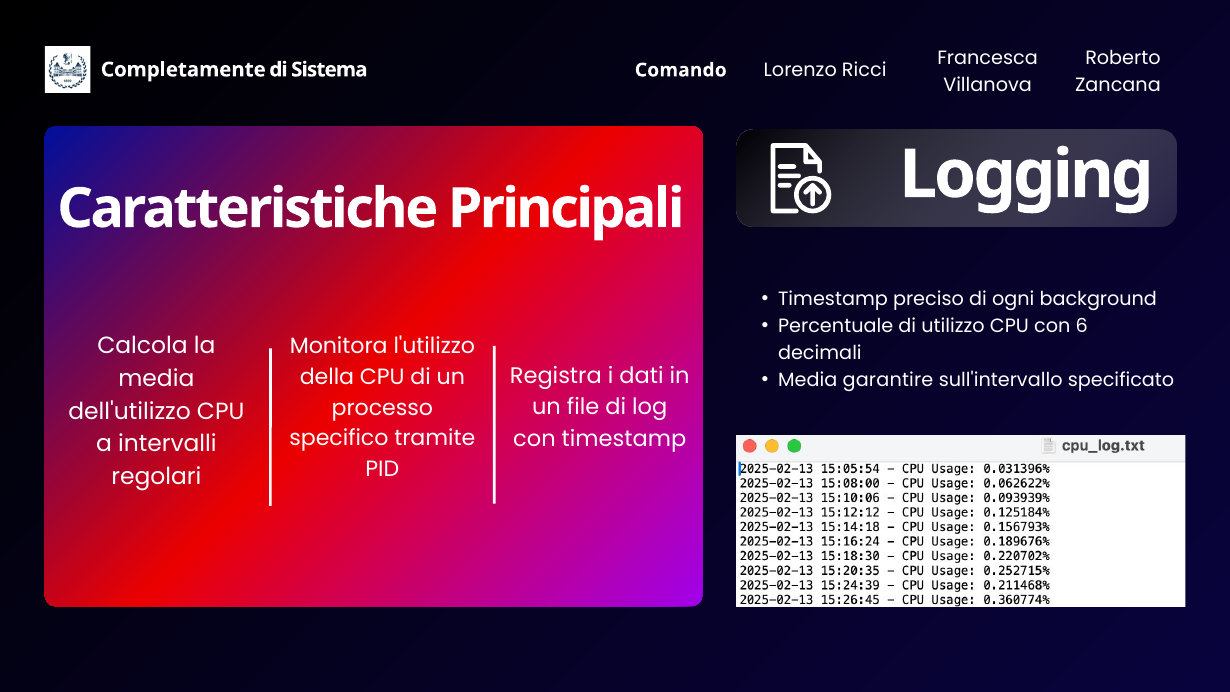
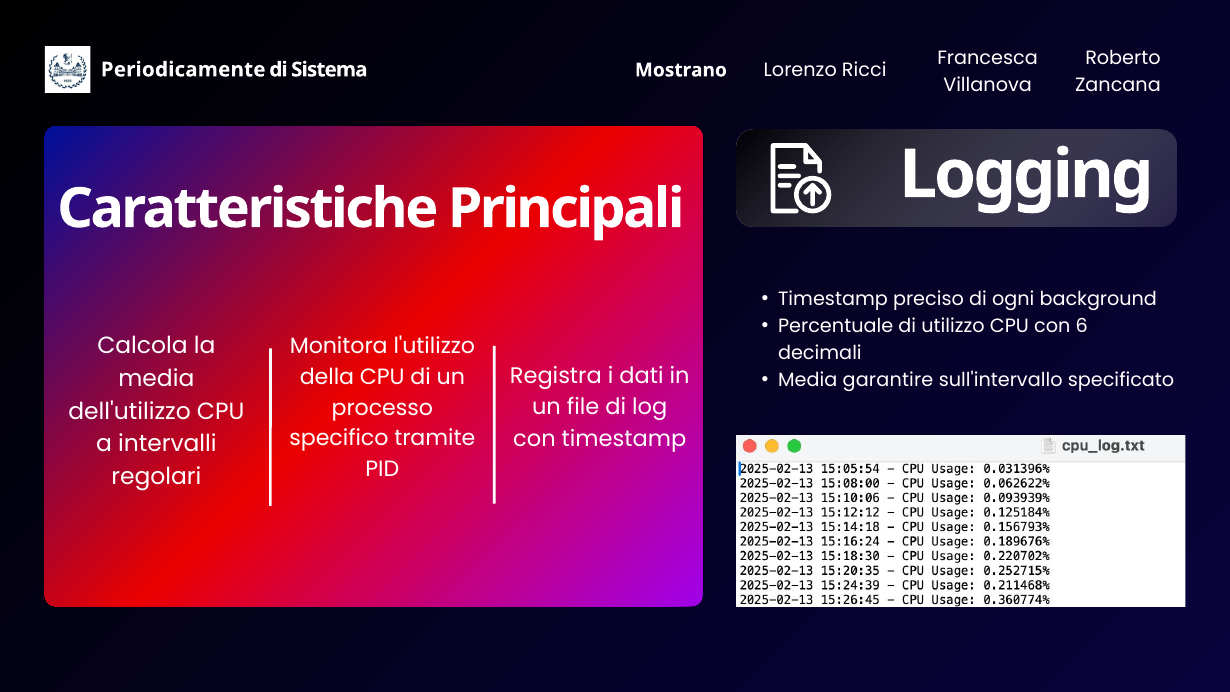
Completamente: Completamente -> Periodicamente (183, 70)
Comando: Comando -> Mostrano (681, 70)
